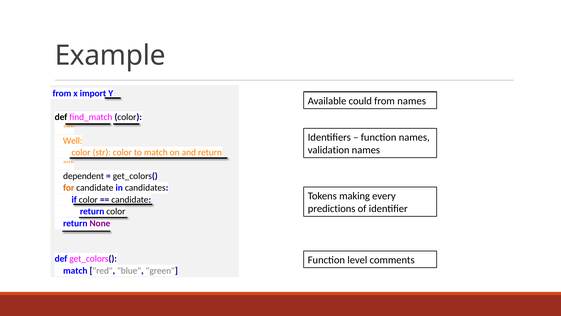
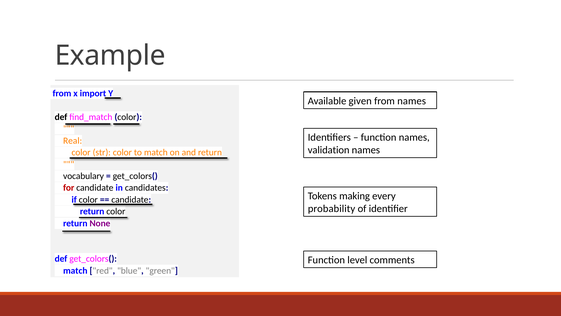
could: could -> given (360, 101)
Well: Well -> Real (73, 140)
dependent: dependent -> vocabulary (84, 176)
for colour: orange -> red (69, 188)
predictions: predictions -> probability (332, 208)
